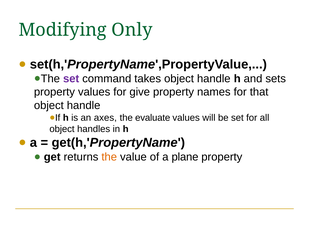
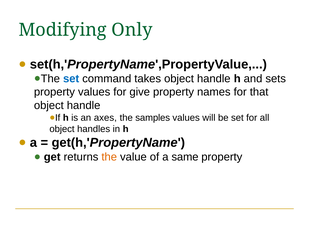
set colour: purple -> blue (71, 79)
evaluate: evaluate -> samples (153, 118)
plane: plane -> same (185, 157)
